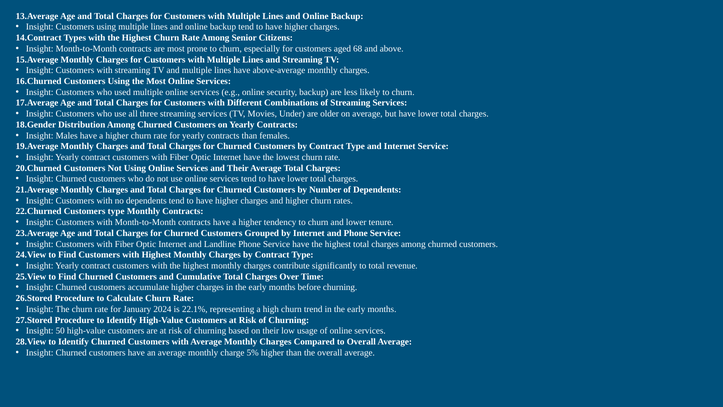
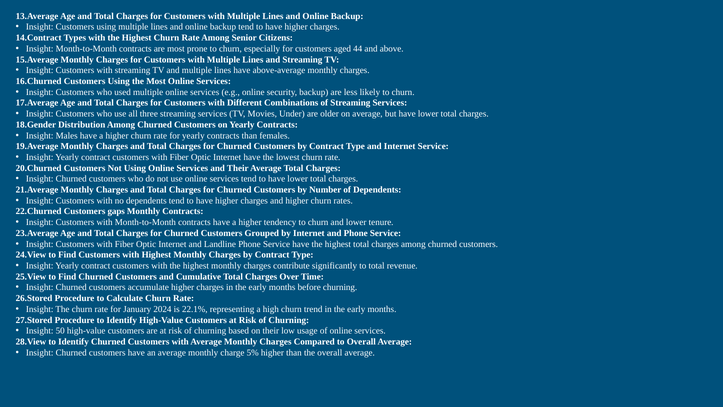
68: 68 -> 44 (358, 49)
Customers type: type -> gaps (116, 211)
